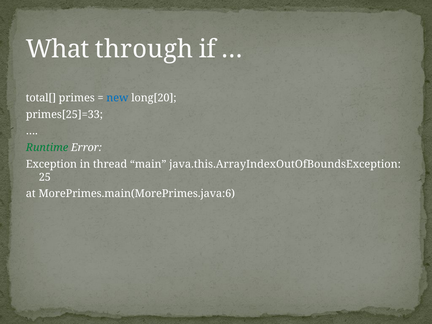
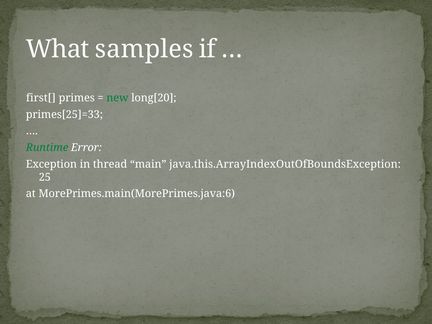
through: through -> samples (144, 49)
total[: total[ -> first[ (41, 98)
new colour: blue -> green (117, 98)
